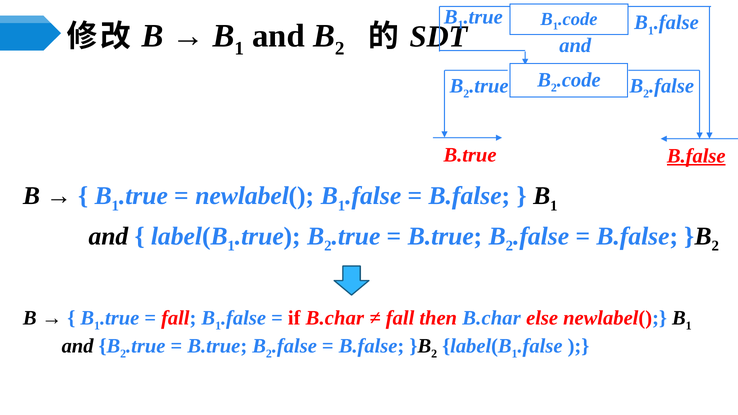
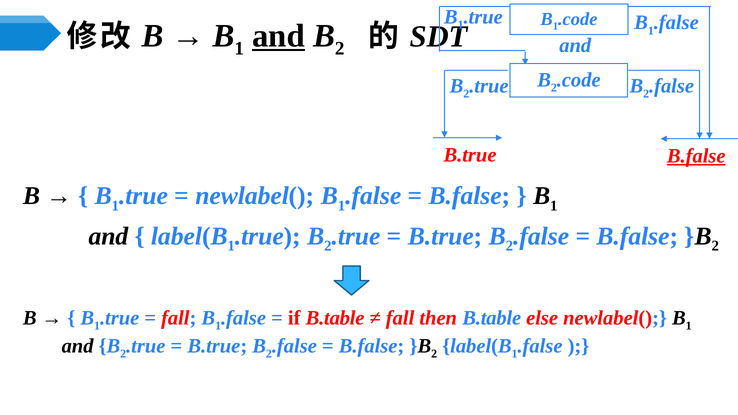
and underline: none -> present (278, 36)
if B.char: B.char -> B.table (335, 318)
then B.char: B.char -> B.table (492, 318)
